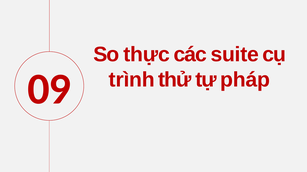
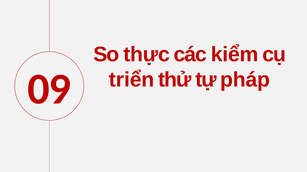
suite: suite -> kiểm (235, 55)
trình: trình -> triển (132, 80)
